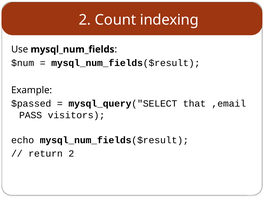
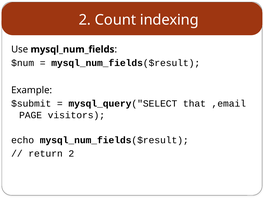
$passed: $passed -> $submit (31, 104)
PASS: PASS -> PAGE (31, 115)
